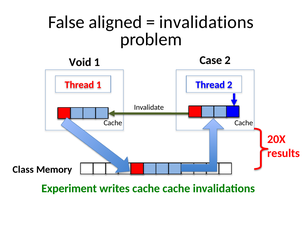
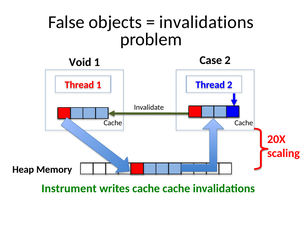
aligned: aligned -> objects (115, 22)
results: results -> scaling (284, 153)
Class: Class -> Heap (23, 169)
Experiment: Experiment -> Instrument (69, 188)
